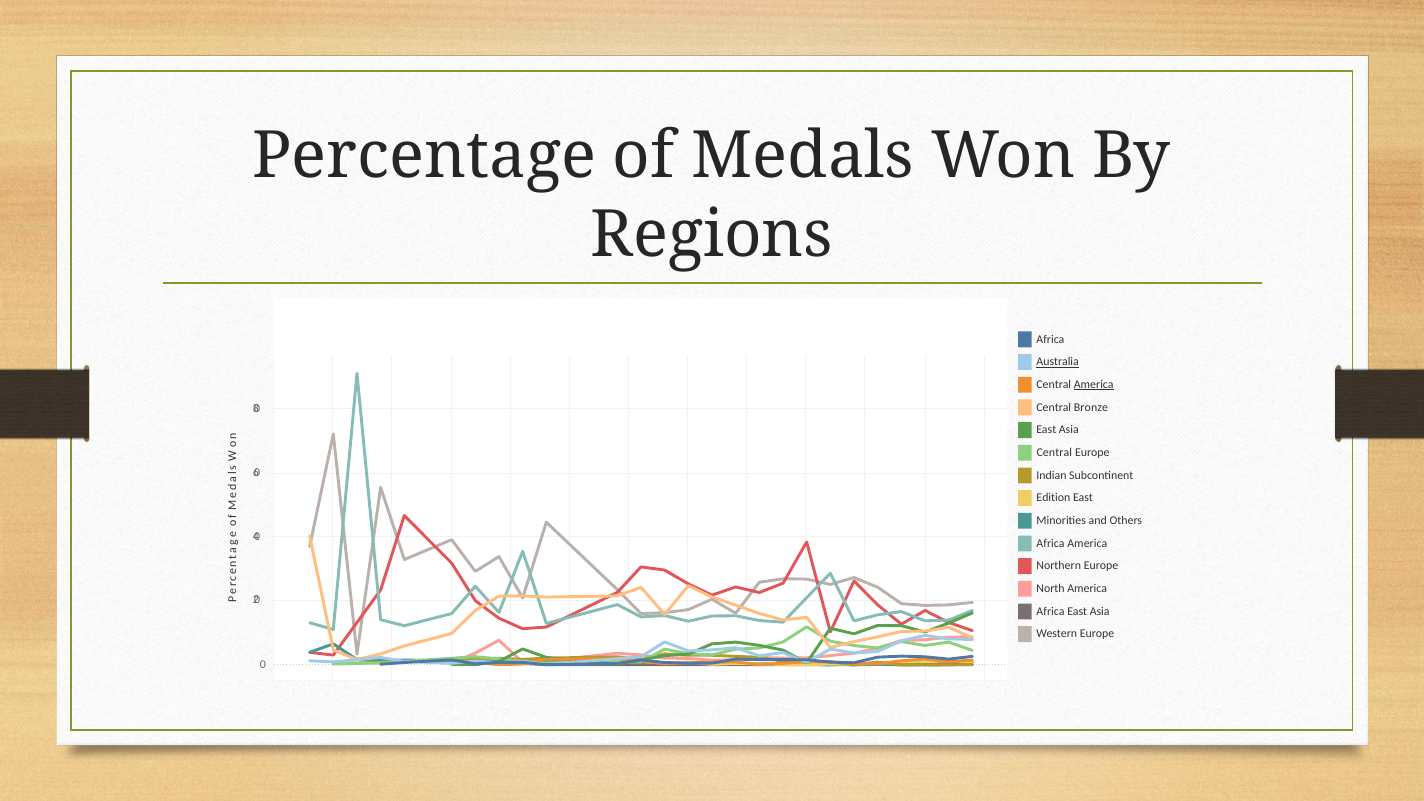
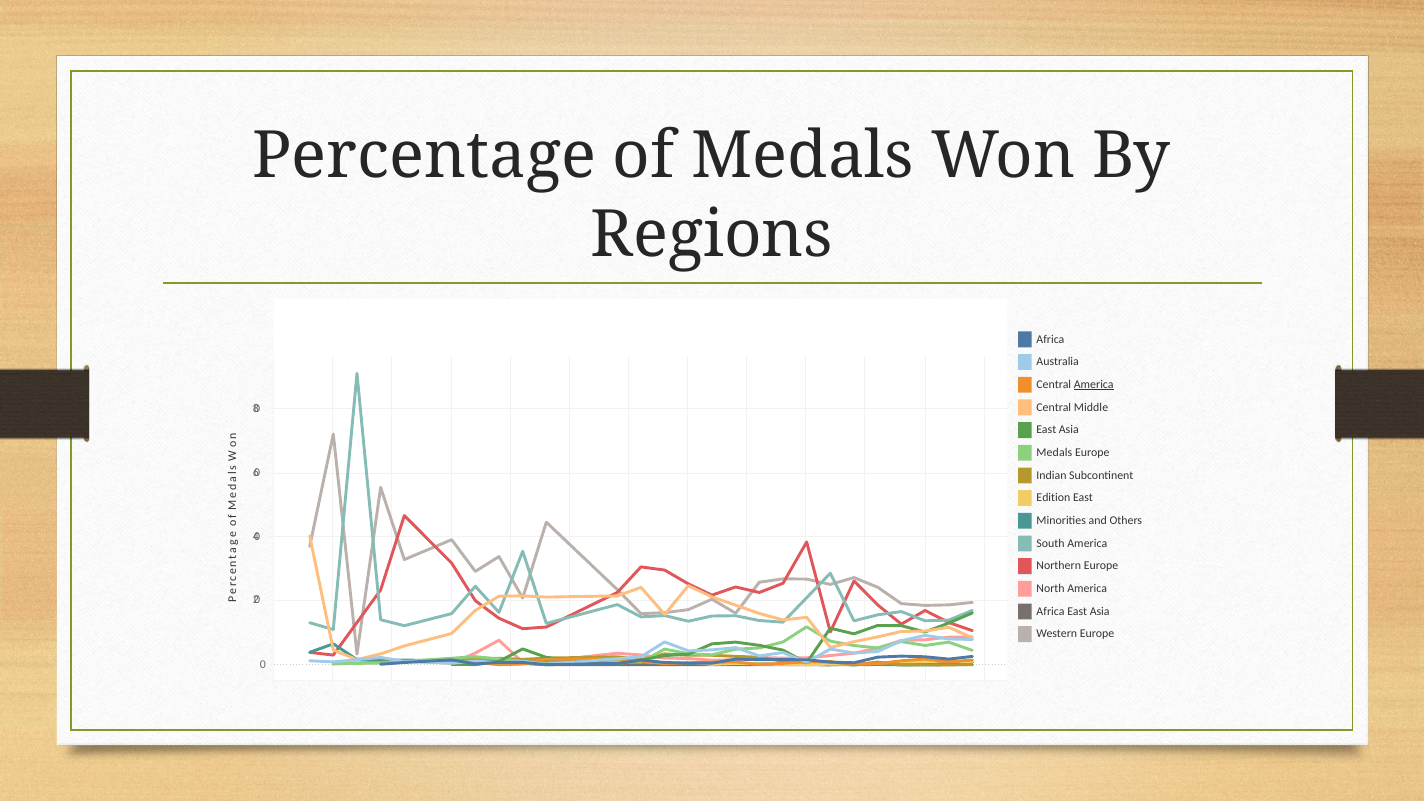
Australia underline: present -> none (1058, 362)
Bronze: Bronze -> Middle (1091, 407)
Central: Central -> Medals (1054, 452)
Africa: Africa -> South (1051, 543)
